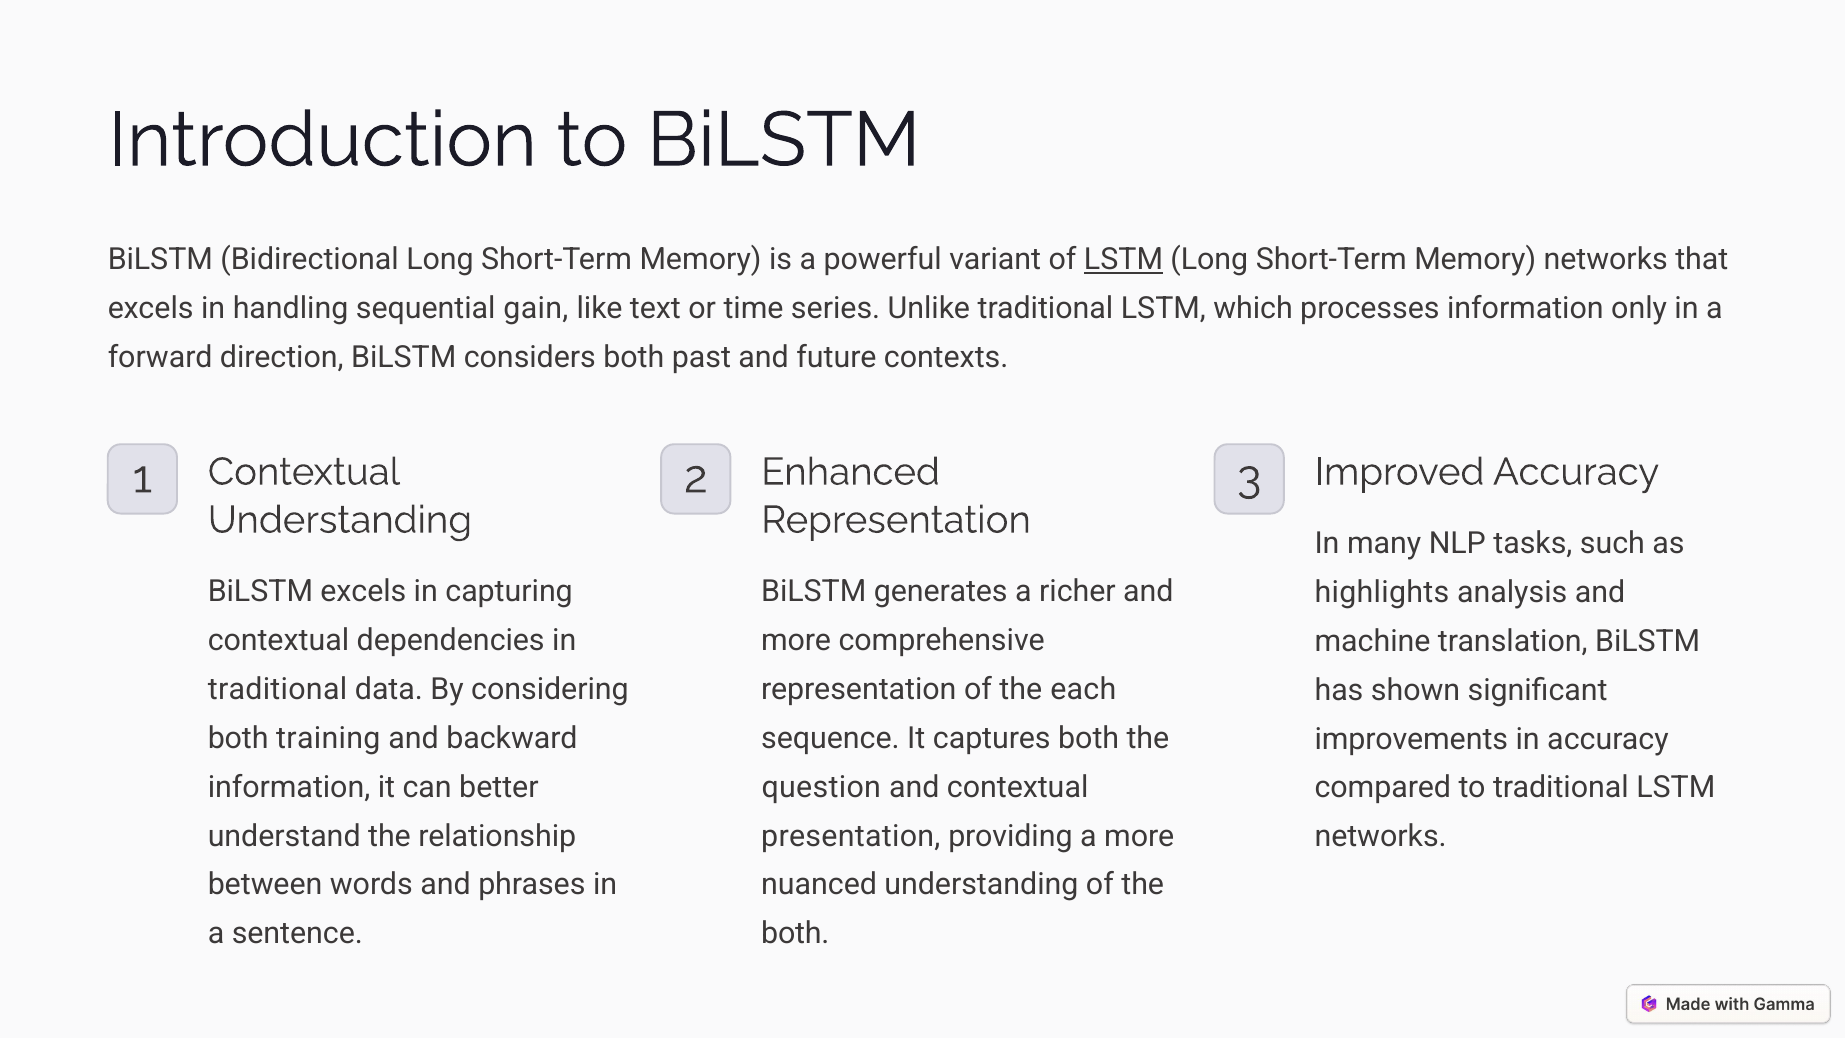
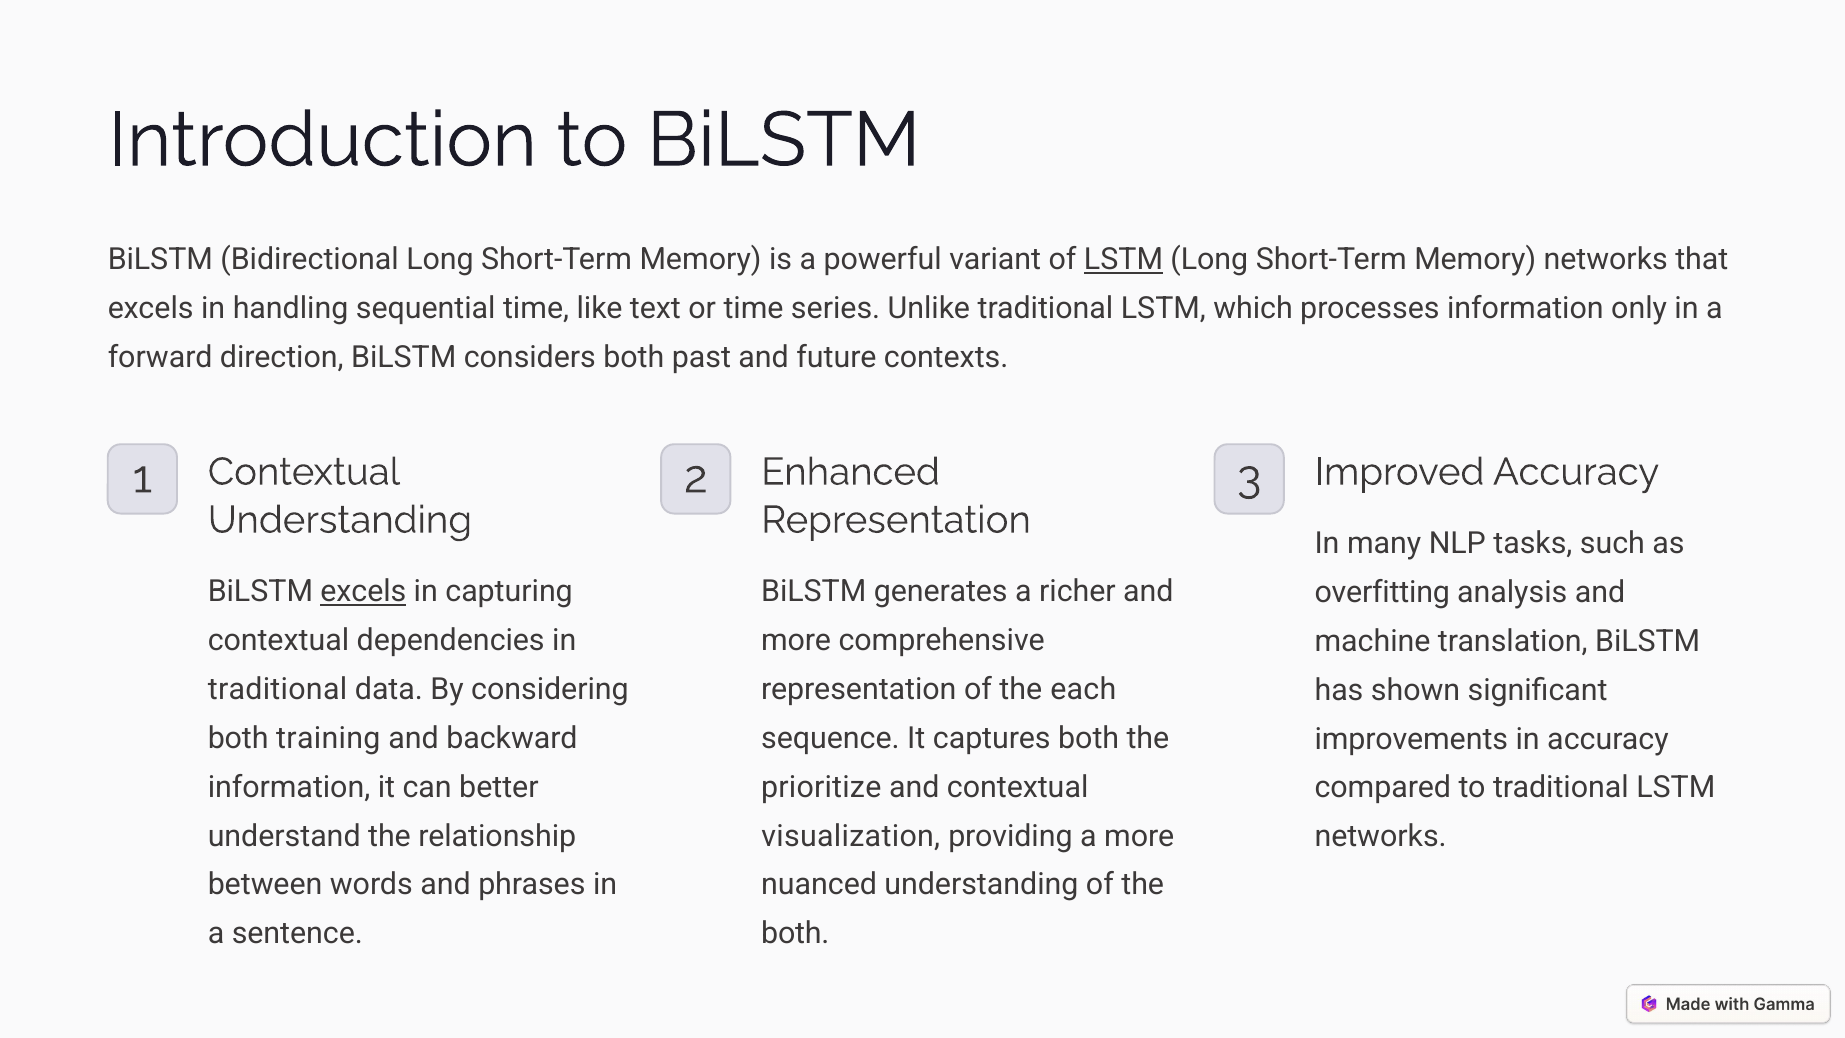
sequential gain: gain -> time (536, 309)
excels underline: none -> present (363, 592)
highlights: highlights -> overfitting (1382, 592)
question: question -> prioritize (821, 787)
presentation: presentation -> visualization (851, 836)
